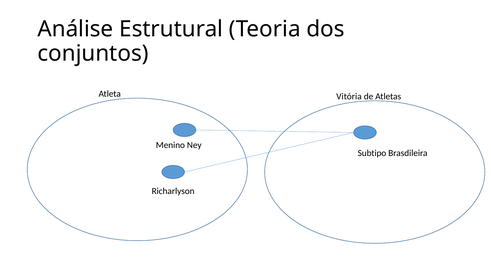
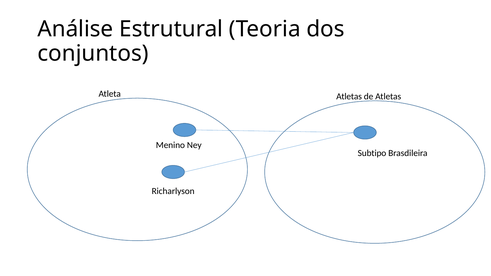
Vitória: Vitória -> Atletas (349, 97)
